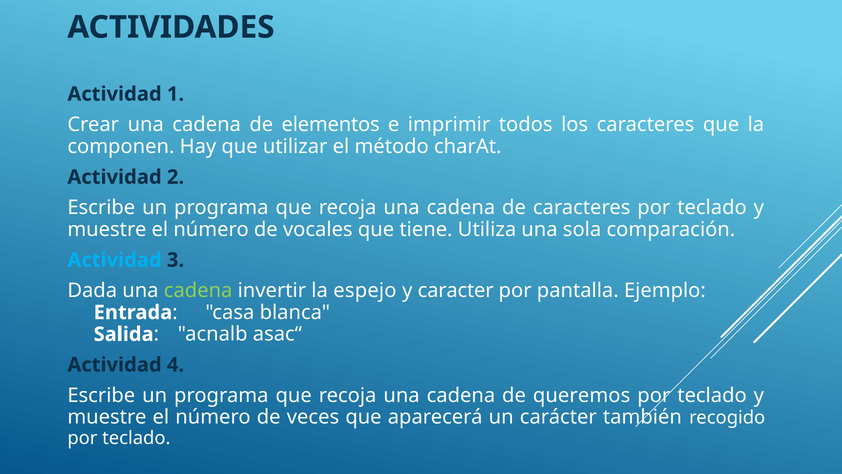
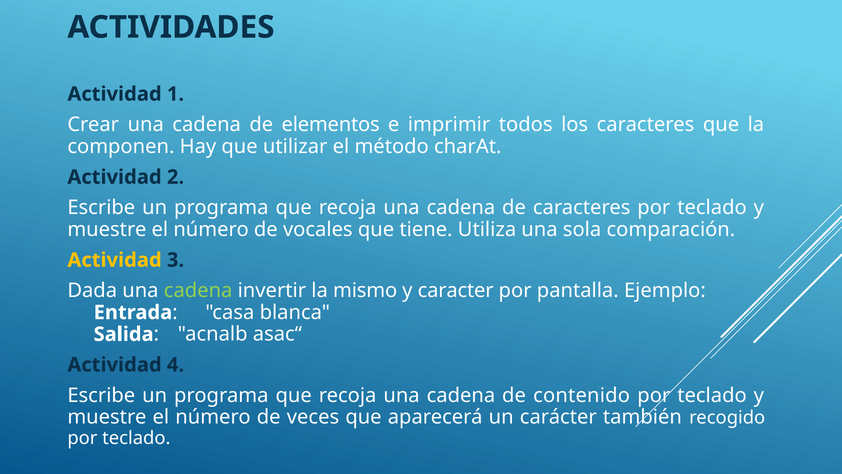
Actividad colour: light blue -> yellow (115, 260)
espejo: espejo -> mismo (365, 290)
queremos: queremos -> contenido (582, 395)
